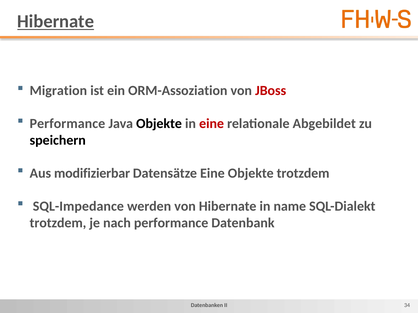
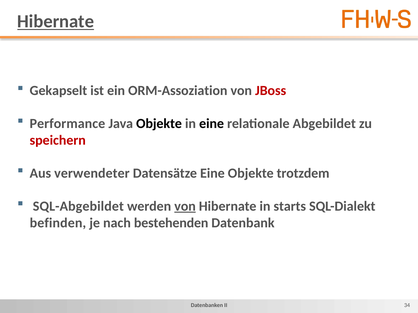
Migration: Migration -> Gekapselt (58, 91)
eine colour: red -> black (212, 124)
speichern colour: black -> red (58, 141)
modifizierbar: modifizierbar -> verwendeter (92, 174)
SQL-Impedance: SQL-Impedance -> SQL-Abgebildet (78, 207)
von underline: none -> present (185, 207)
name: name -> starts (290, 207)
trotzdem: trotzdem -> befinden (58, 223)
nach performance: performance -> bestehenden (171, 223)
